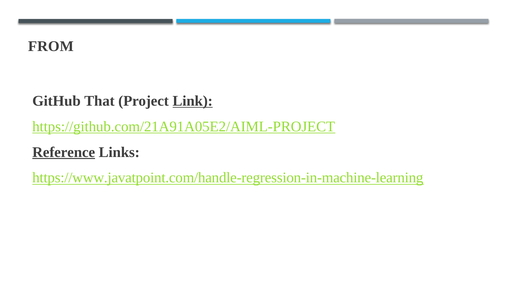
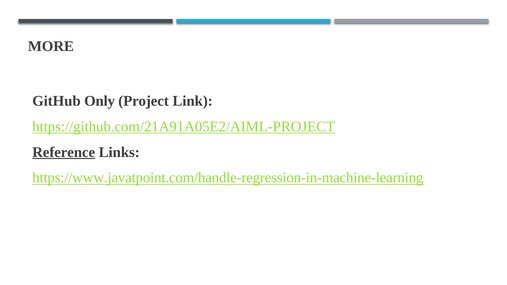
FROM: FROM -> MORE (51, 46)
That: That -> Only (100, 101)
Link underline: present -> none (193, 101)
